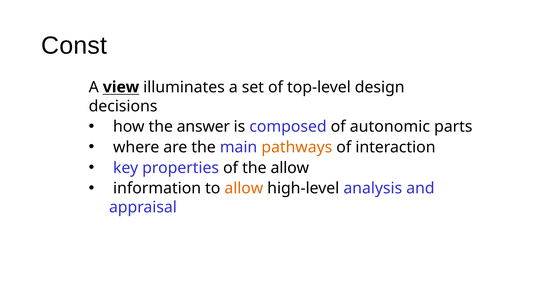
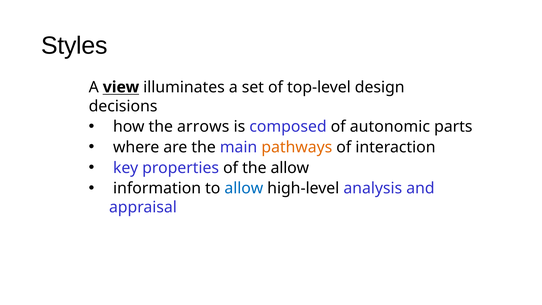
Const: Const -> Styles (74, 46)
answer: answer -> arrows (203, 127)
allow colour: orange -> blue (244, 188)
